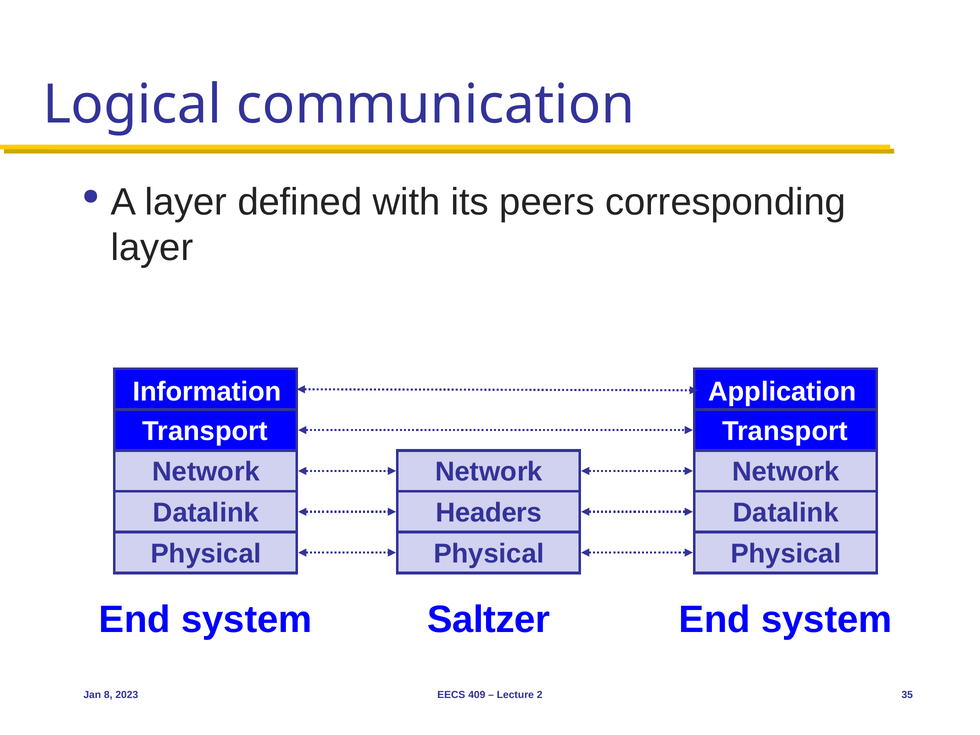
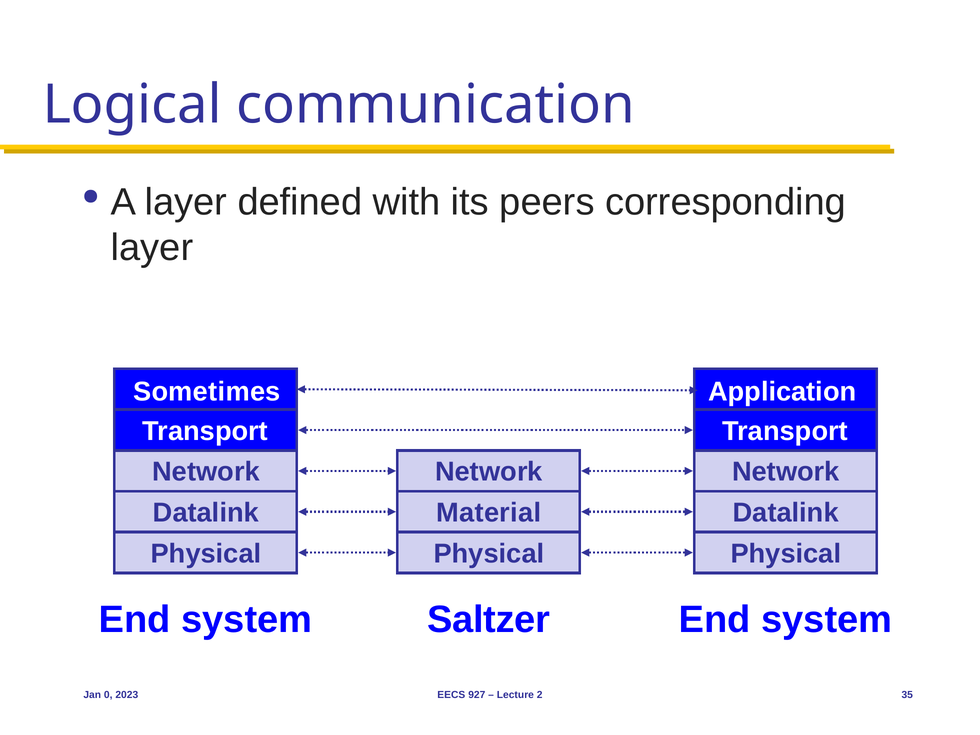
Information: Information -> Sometimes (207, 392)
Headers: Headers -> Material (489, 513)
8: 8 -> 0 (108, 695)
409: 409 -> 927 (477, 695)
